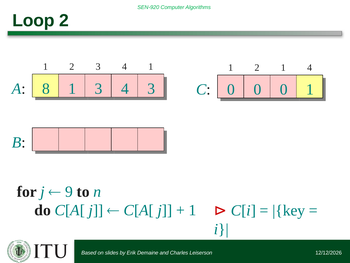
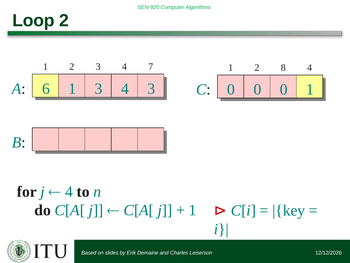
4 1: 1 -> 7 (151, 67)
2 1: 1 -> 8 (283, 68)
8: 8 -> 6 (46, 88)
9: 9 -> 4 (69, 191)
